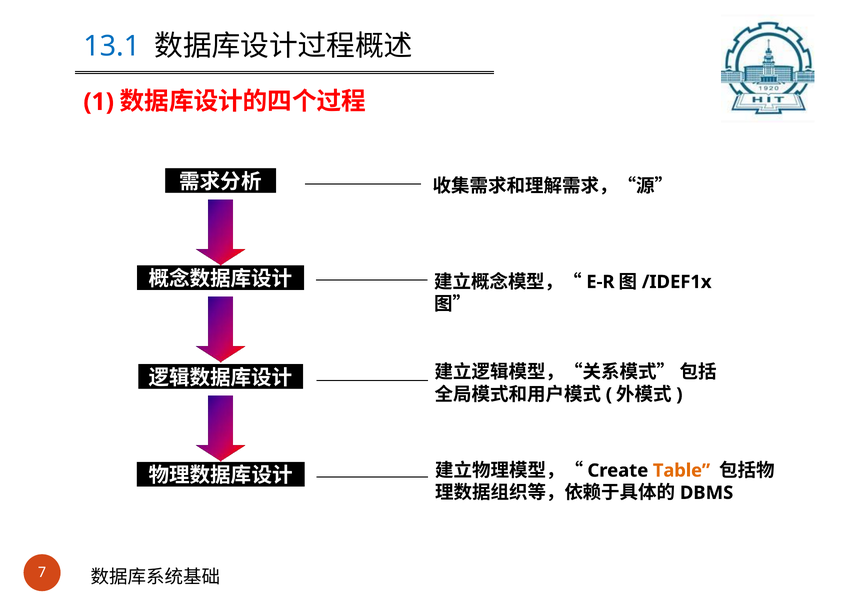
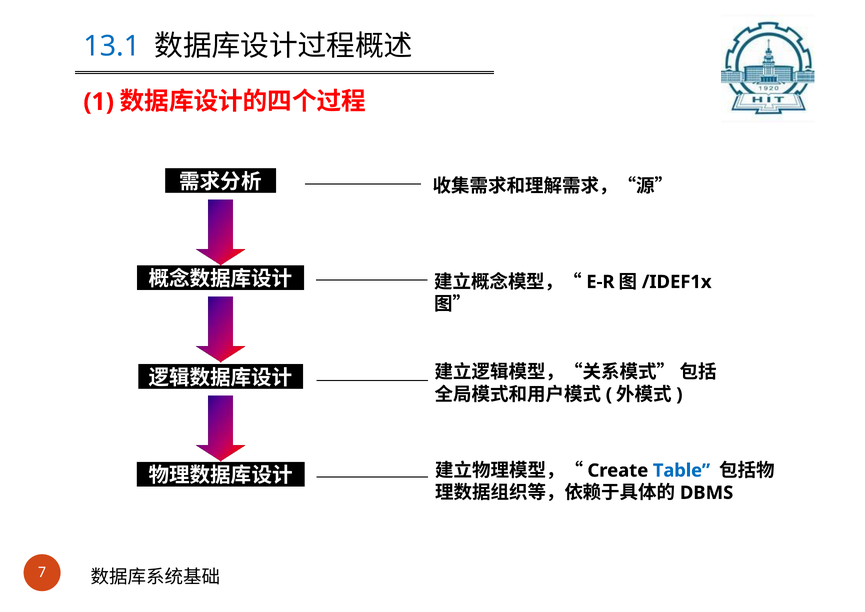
Table colour: orange -> blue (681, 470)
